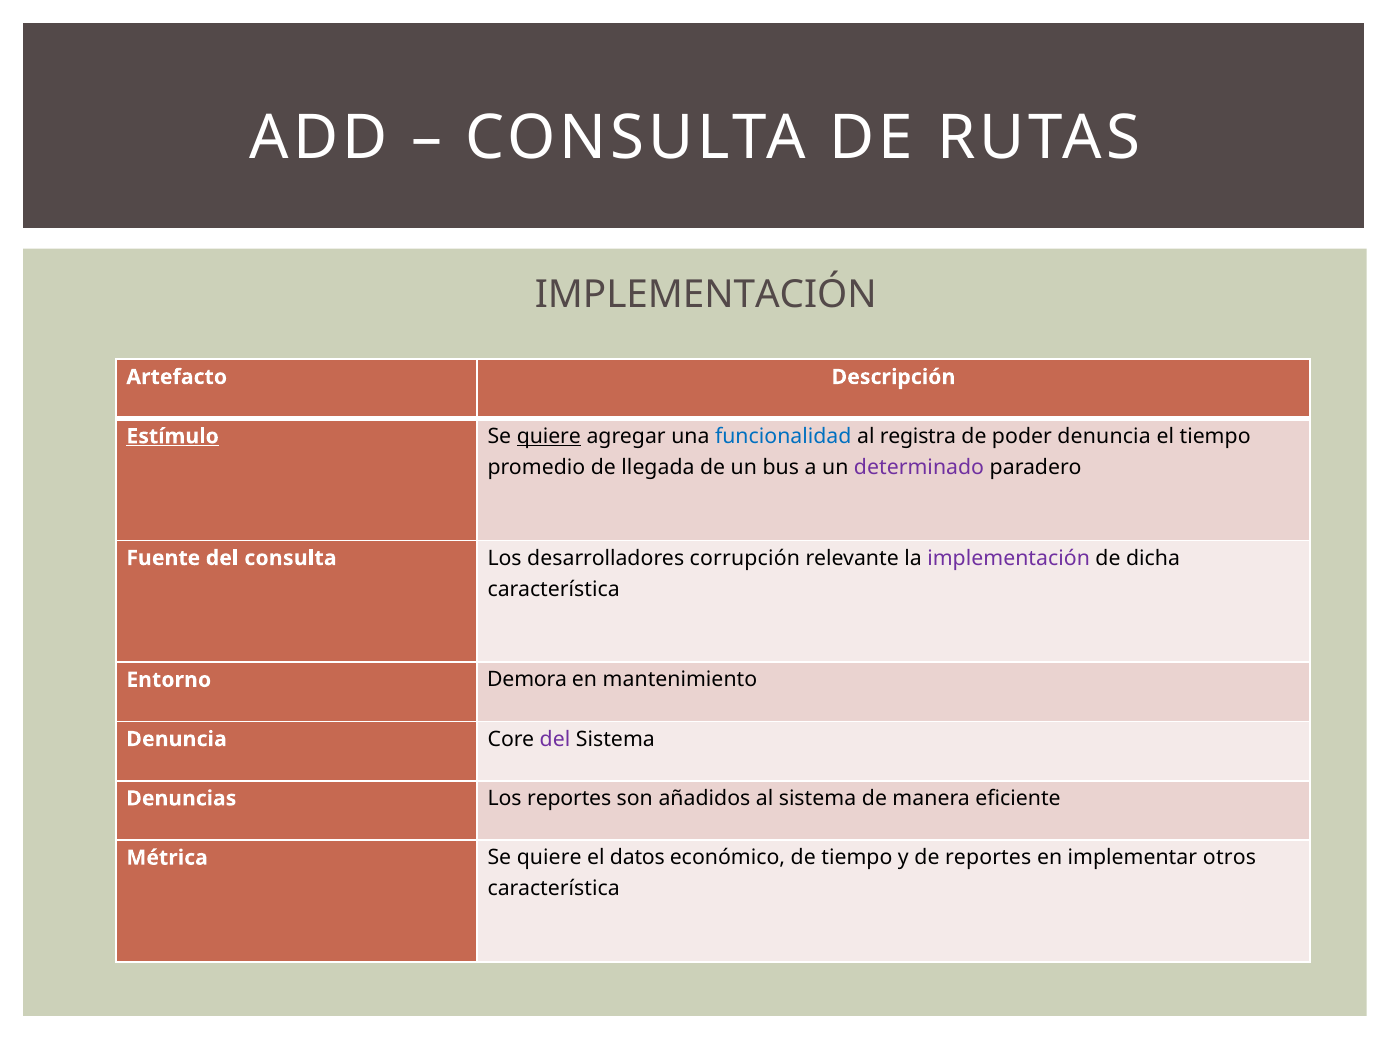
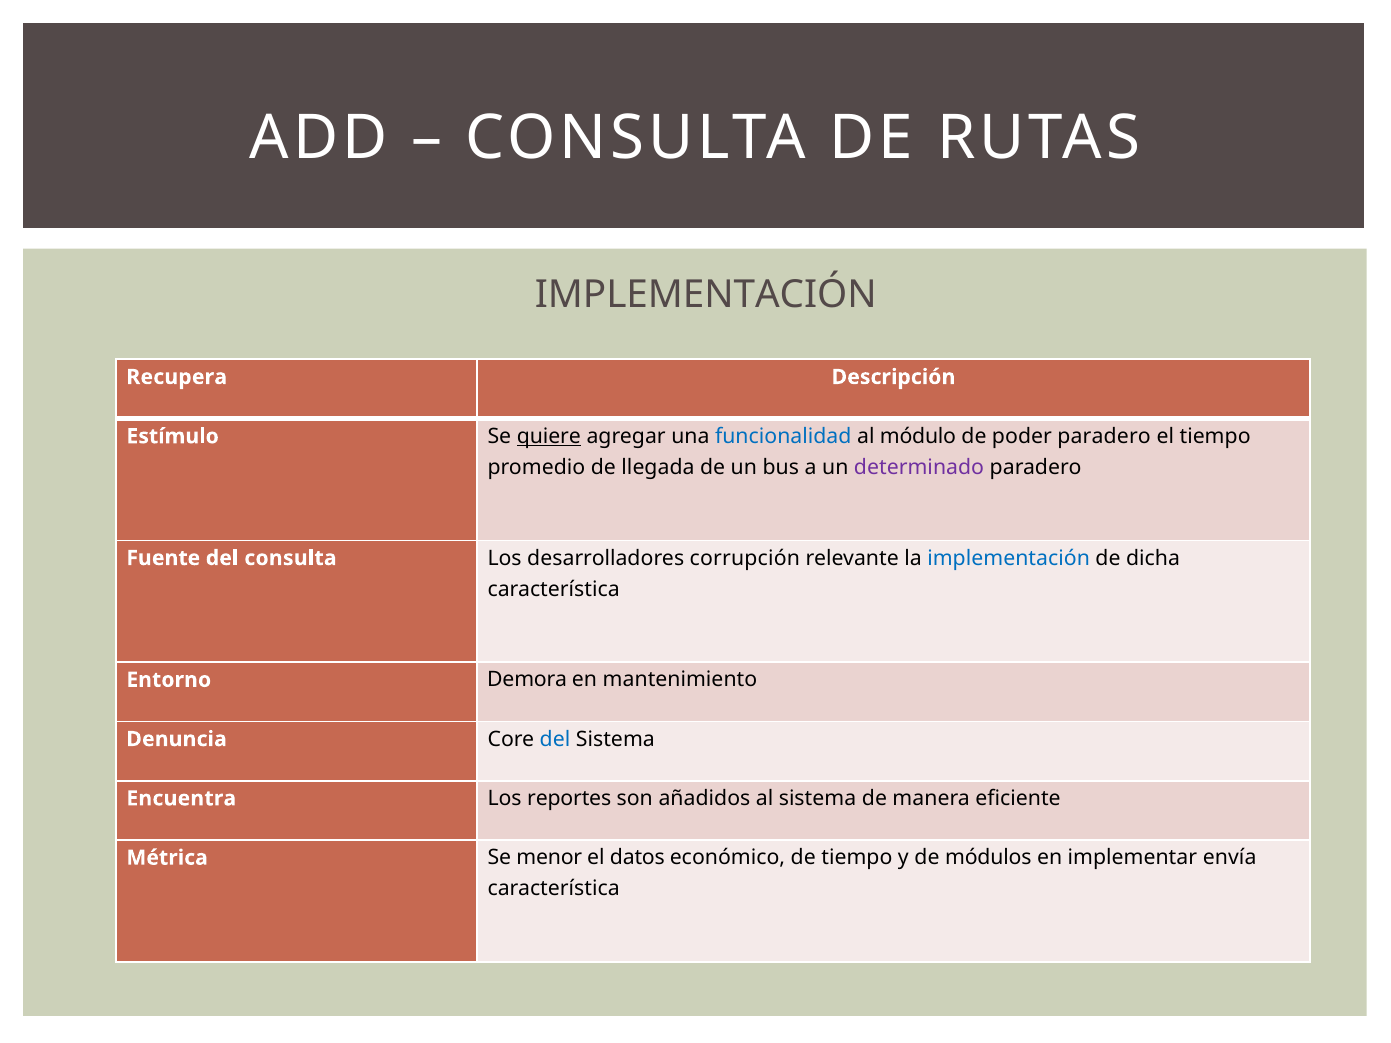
Artefacto: Artefacto -> Recupera (177, 377)
Estímulo underline: present -> none (173, 436)
registra: registra -> módulo (918, 436)
poder denuncia: denuncia -> paradero (1104, 436)
implementación colour: purple -> blue (1009, 558)
del colour: purple -> blue (555, 739)
Denuncias: Denuncias -> Encuentra (181, 799)
Métrica Se quiere: quiere -> menor (549, 858)
de reportes: reportes -> módulos (988, 858)
otros: otros -> envía (1230, 858)
